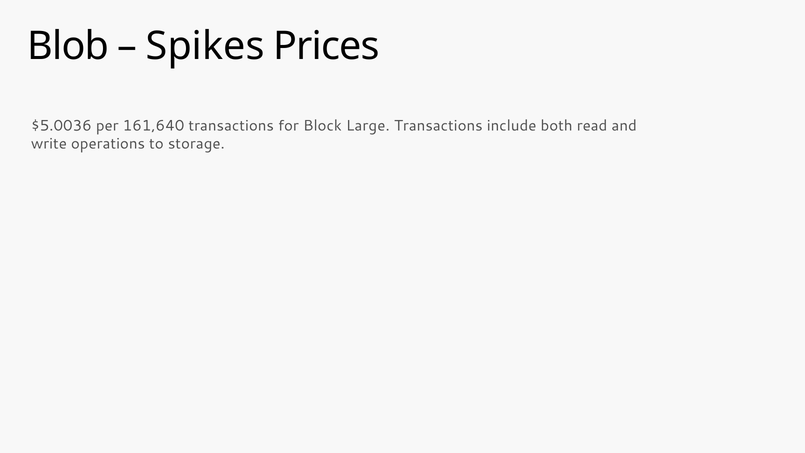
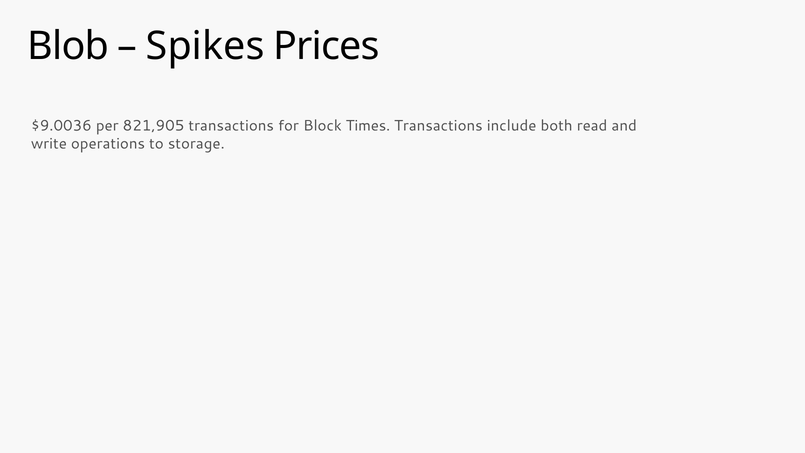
$5.0036: $5.0036 -> $9.0036 (61, 126)
161,640: 161,640 -> 821,905 (154, 126)
Large: Large -> Times (368, 126)
